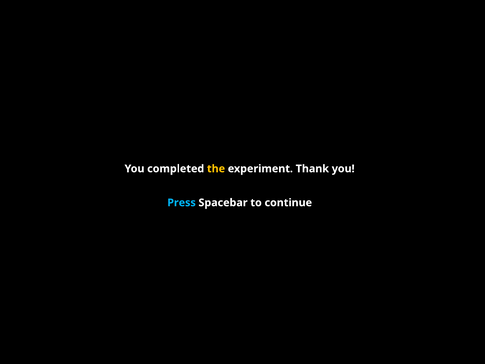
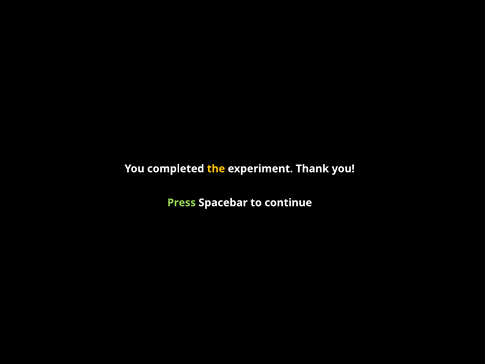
Press colour: light blue -> light green (182, 203)
